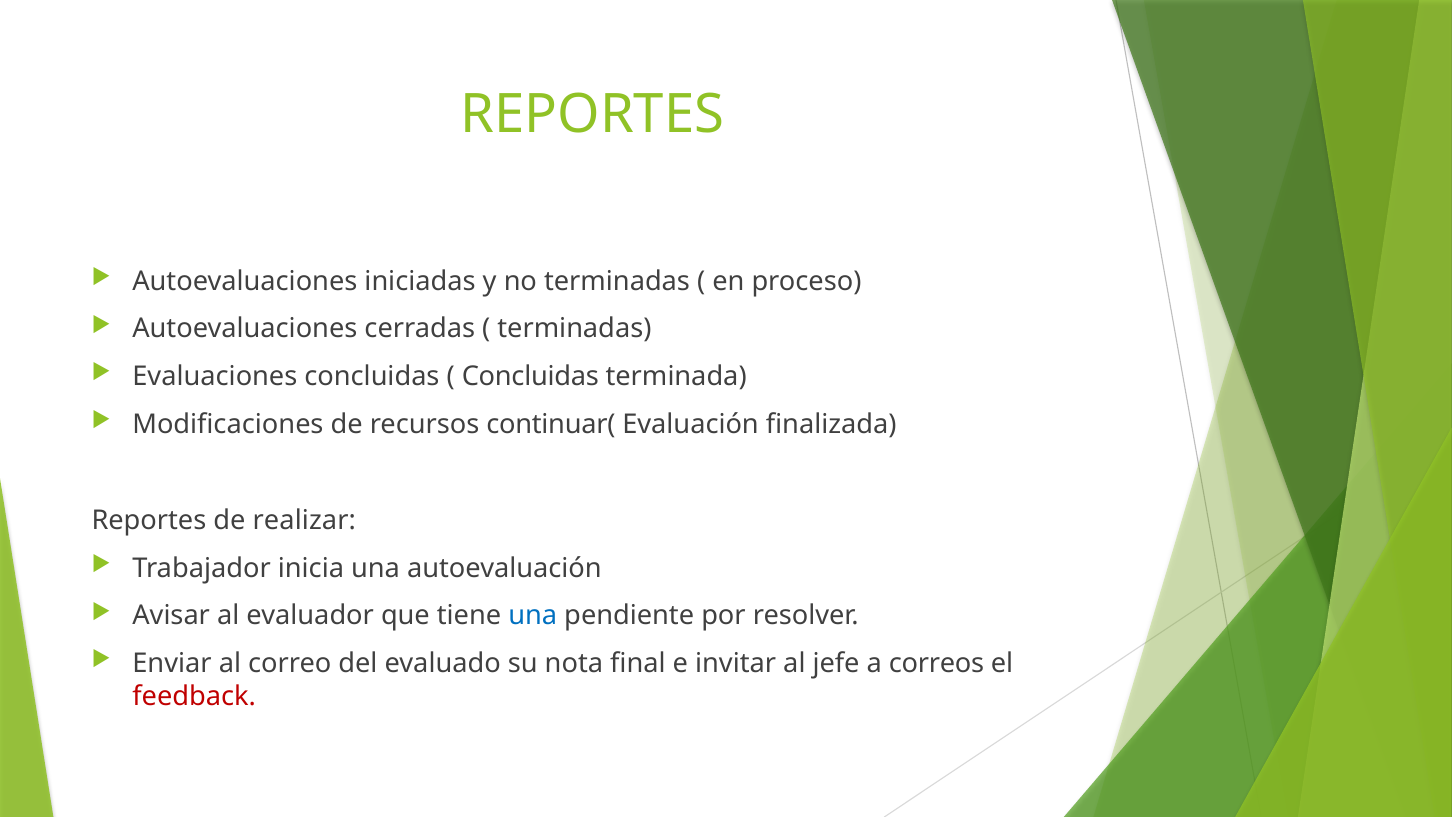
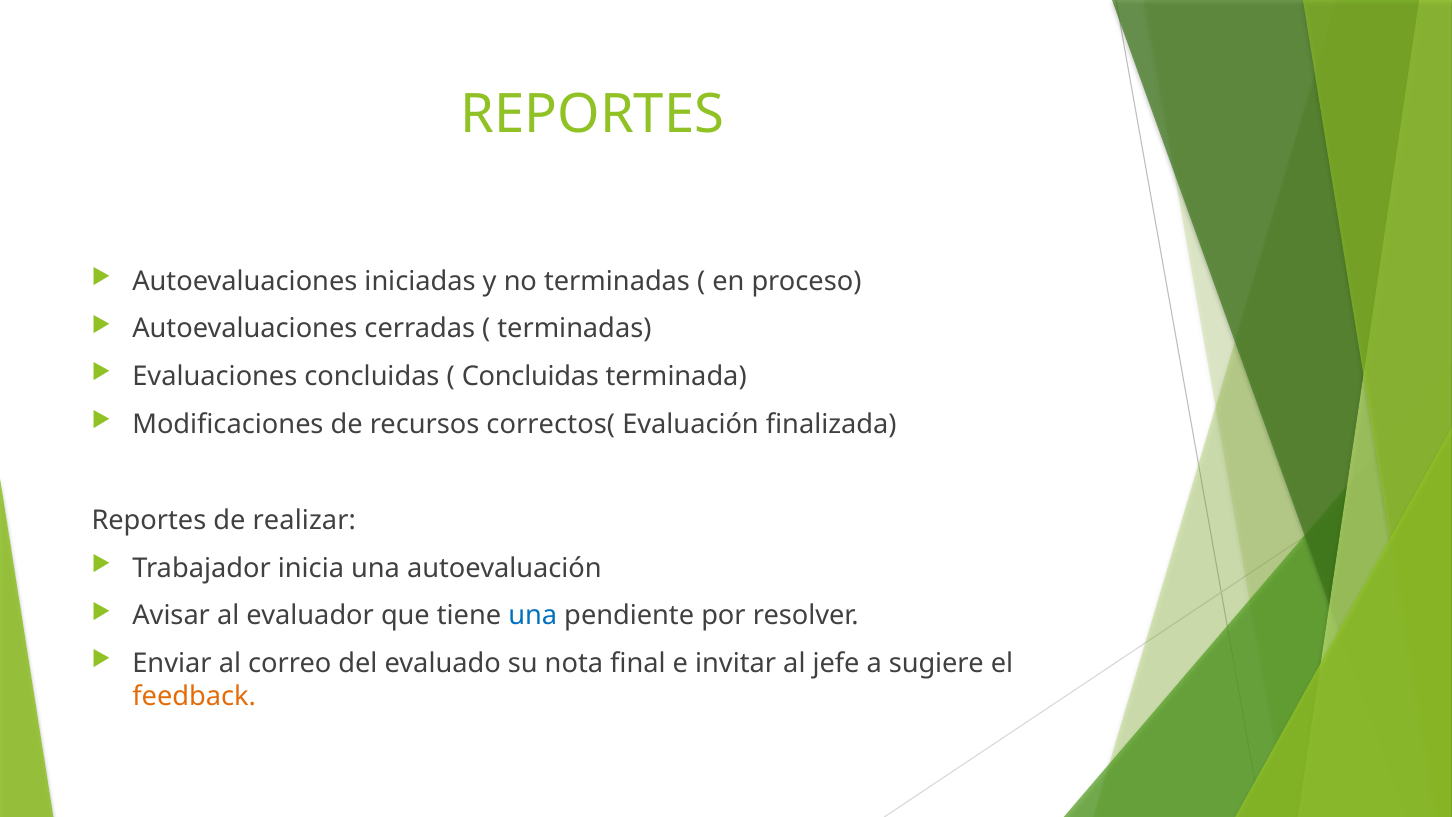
continuar(: continuar( -> correctos( (551, 424)
correos: correos -> sugiere (936, 663)
feedback colour: red -> orange (194, 696)
